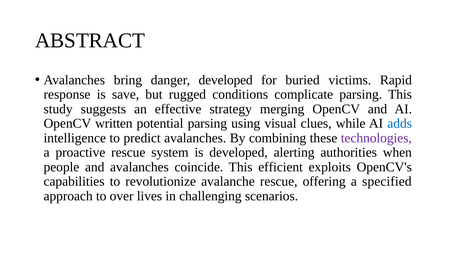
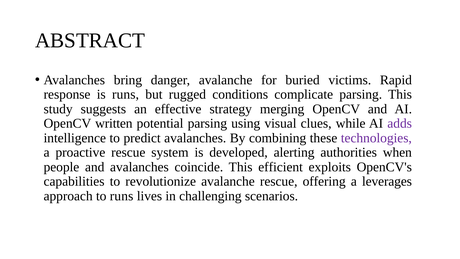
danger developed: developed -> avalanche (226, 80)
is save: save -> runs (126, 94)
adds colour: blue -> purple (400, 123)
specified: specified -> leverages (387, 181)
to over: over -> runs (122, 196)
